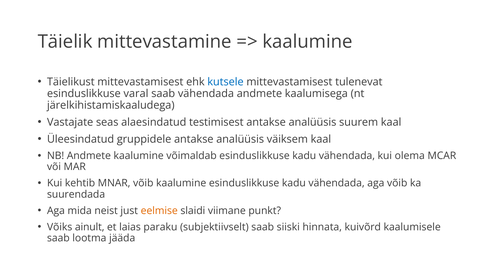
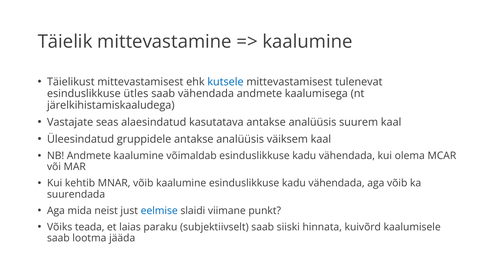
varal: varal -> ütles (136, 93)
testimisest: testimisest -> kasutatava (216, 122)
eelmise colour: orange -> blue (159, 210)
ainult: ainult -> teada (90, 227)
